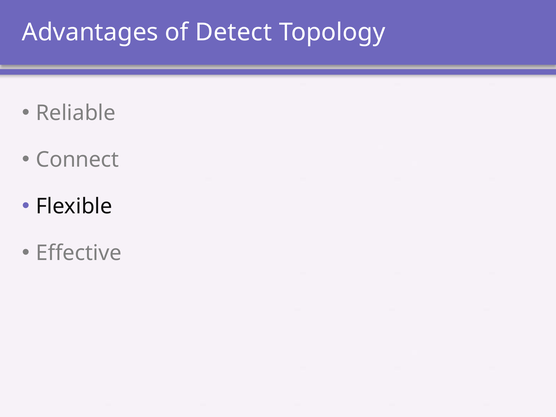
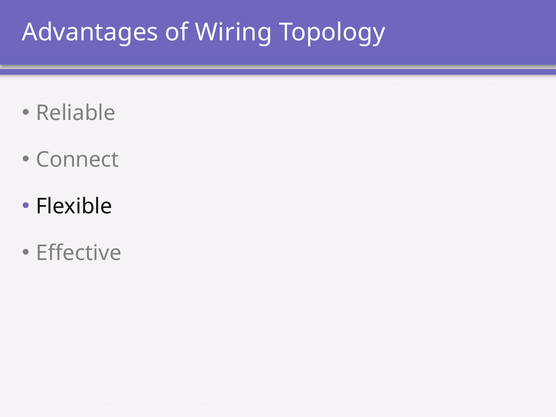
Detect: Detect -> Wiring (234, 32)
